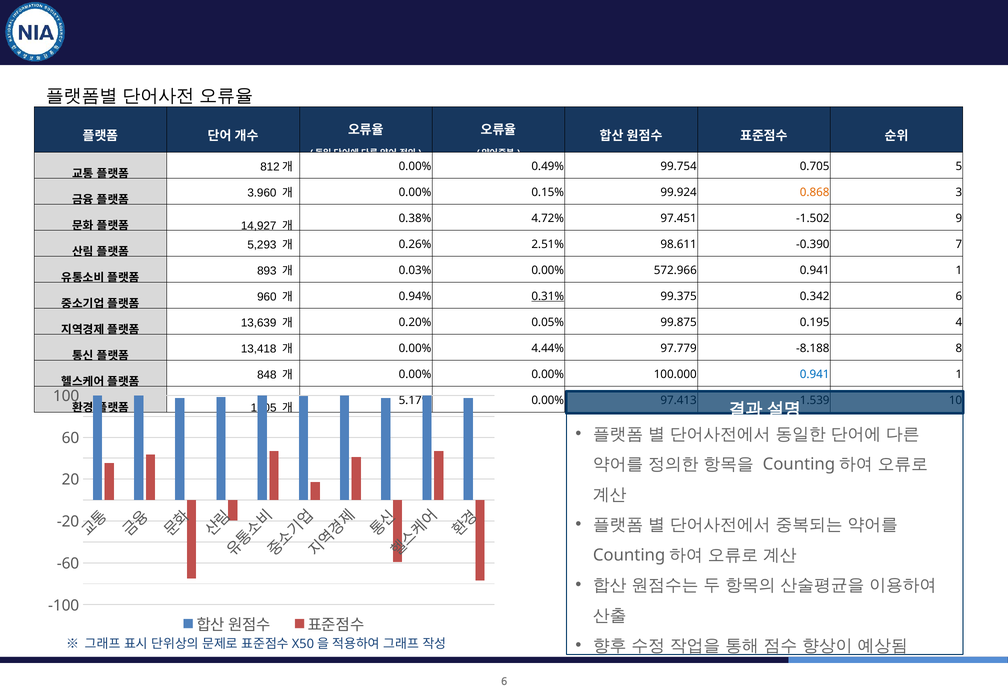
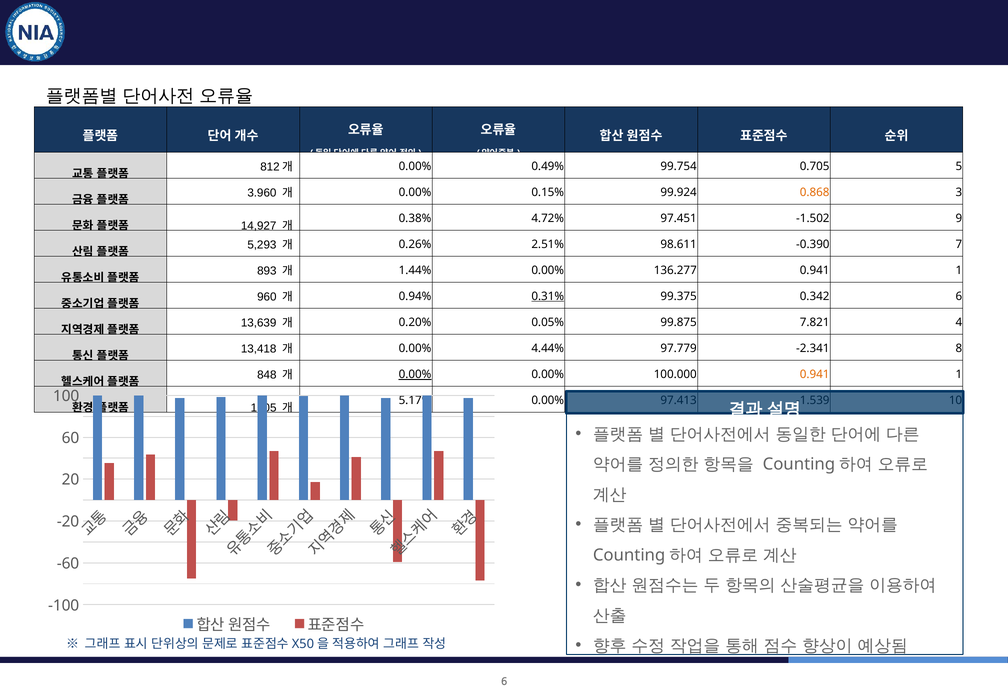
0.03%: 0.03% -> 1.44% (415, 270)
572.966: 572.966 -> 136.277 (675, 270)
0.195: 0.195 -> 7.821 (815, 322)
-8.188: -8.188 -> -2.341 (813, 348)
0.00% underline: none -> present (415, 374)
0.941 colour: blue -> orange (815, 374)
